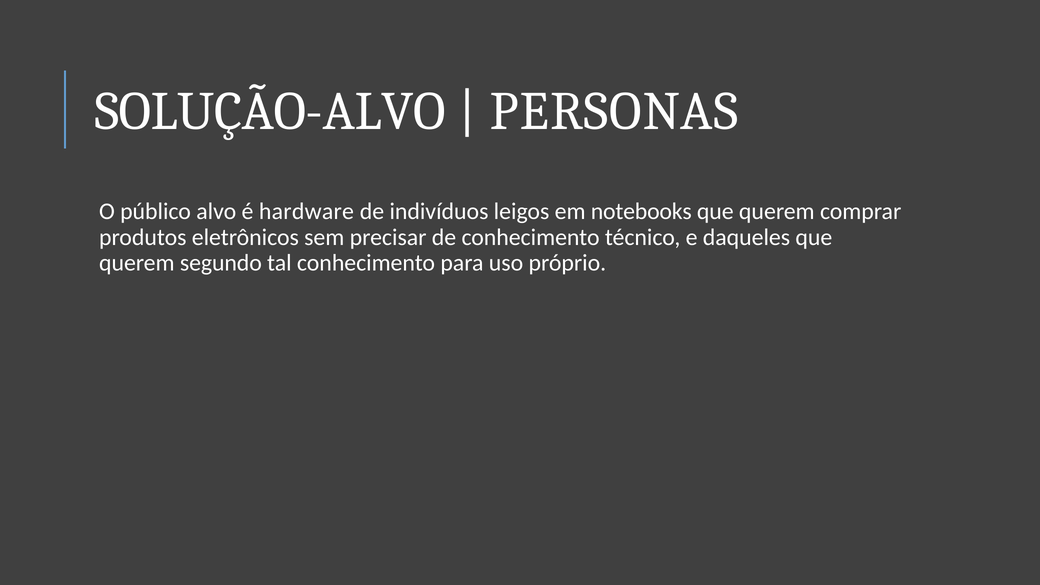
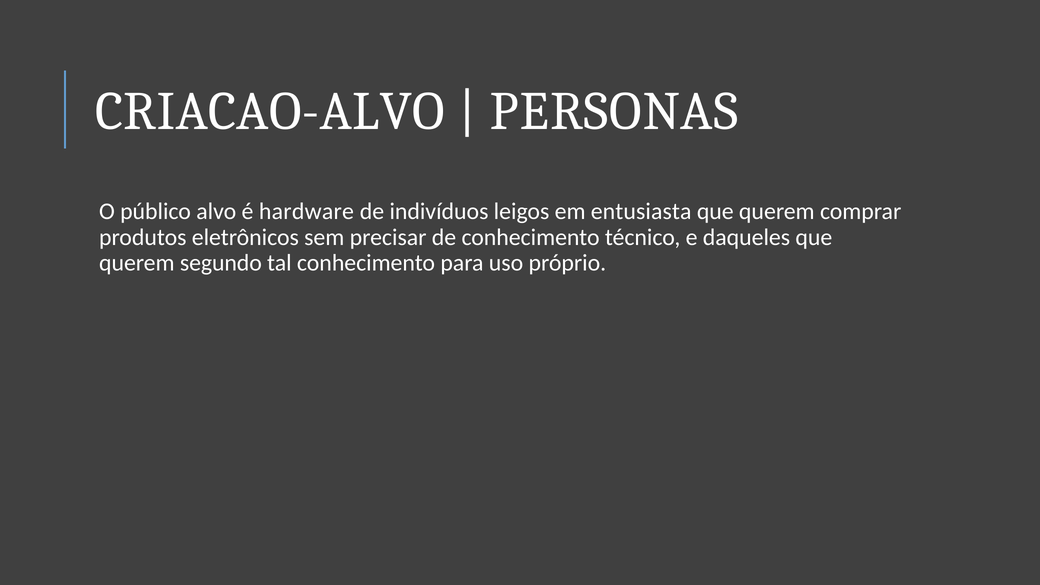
SOLUÇÃO-ALVO: SOLUÇÃO-ALVO -> CRIACAO-ALVO (270, 112)
notebooks: notebooks -> entusiasta (641, 212)
